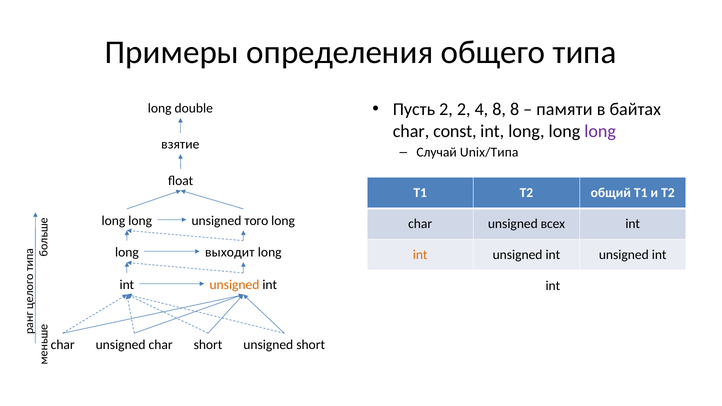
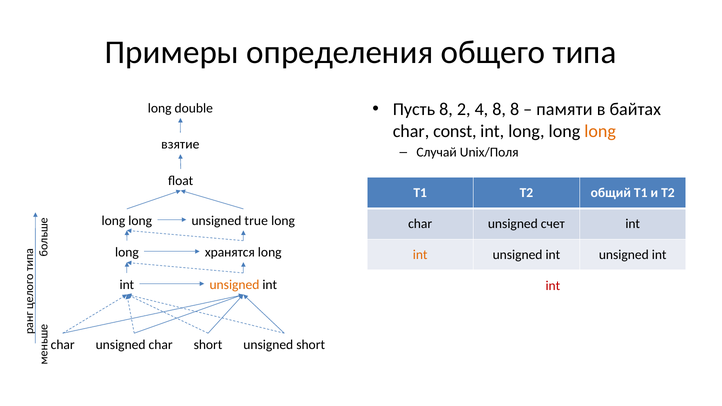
Пусть 2: 2 -> 8 (446, 110)
long colour: purple -> orange (600, 131)
Unix/Типа: Unix/Типа -> Unix/Поля (489, 153)
того: того -> true (256, 221)
всех: всех -> счет (553, 224)
выходит: выходит -> хранятся (230, 252)
int colour: black -> red (553, 286)
